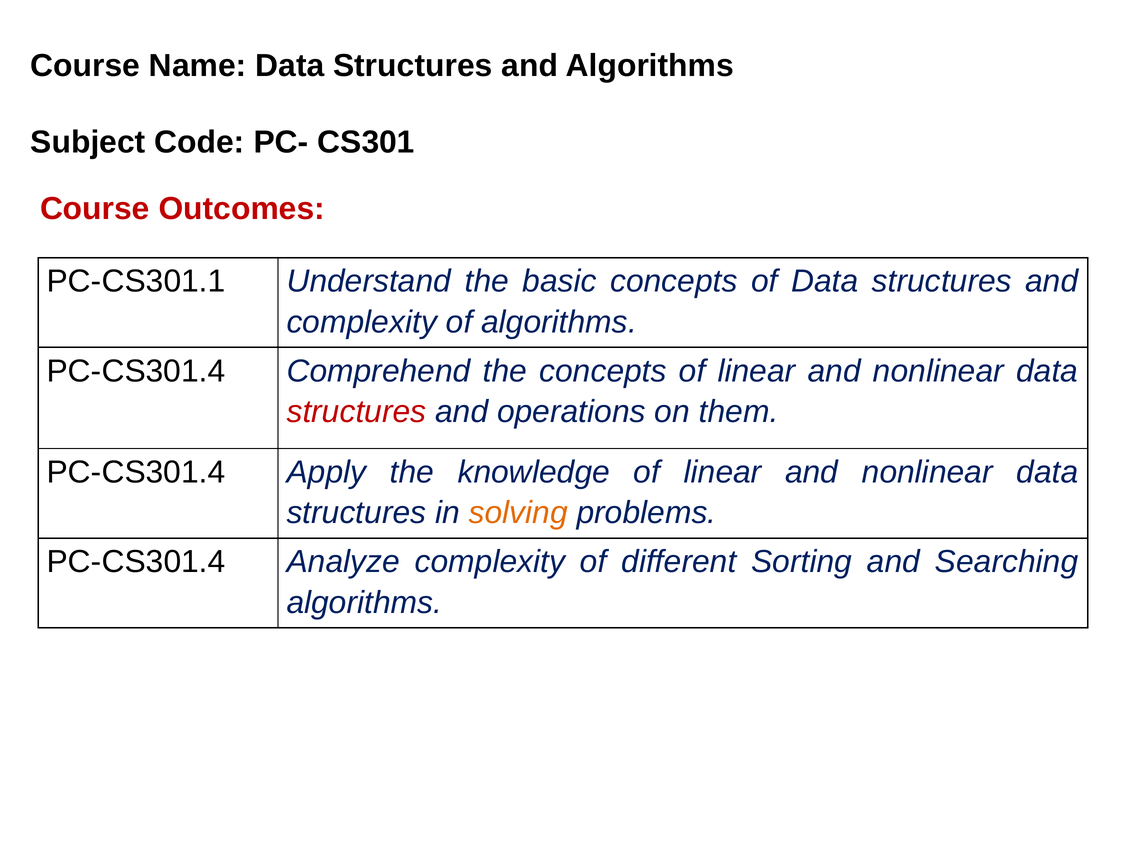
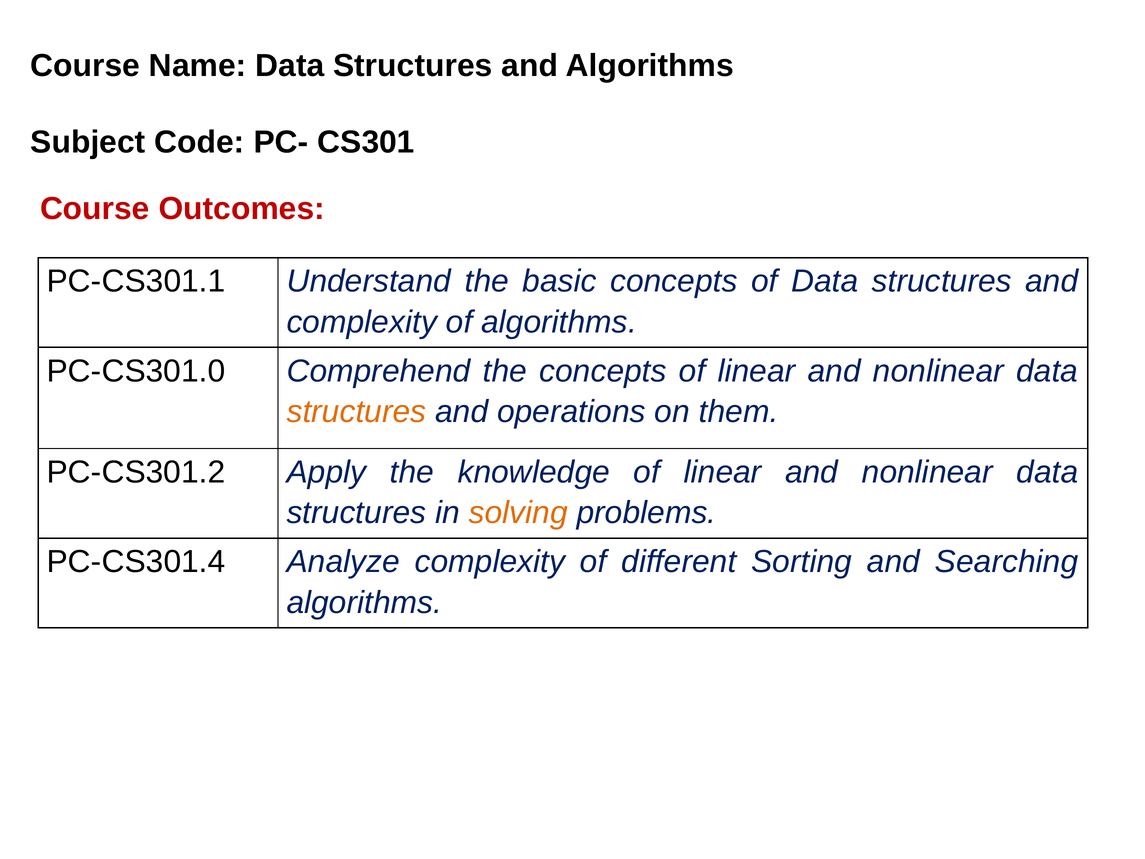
PC-CS301.4: PC-CS301.4 -> PC-CS301.0 (136, 371)
structures colour: red -> orange (356, 412)
PC-CS301.4: PC-CS301.4 -> PC-CS301.2 (136, 472)
